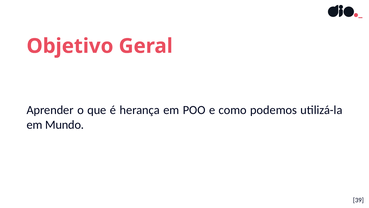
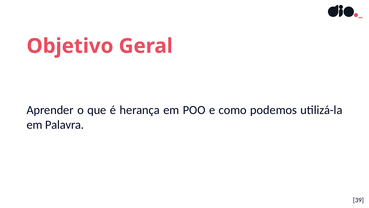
Mundo: Mundo -> Palavra (65, 125)
